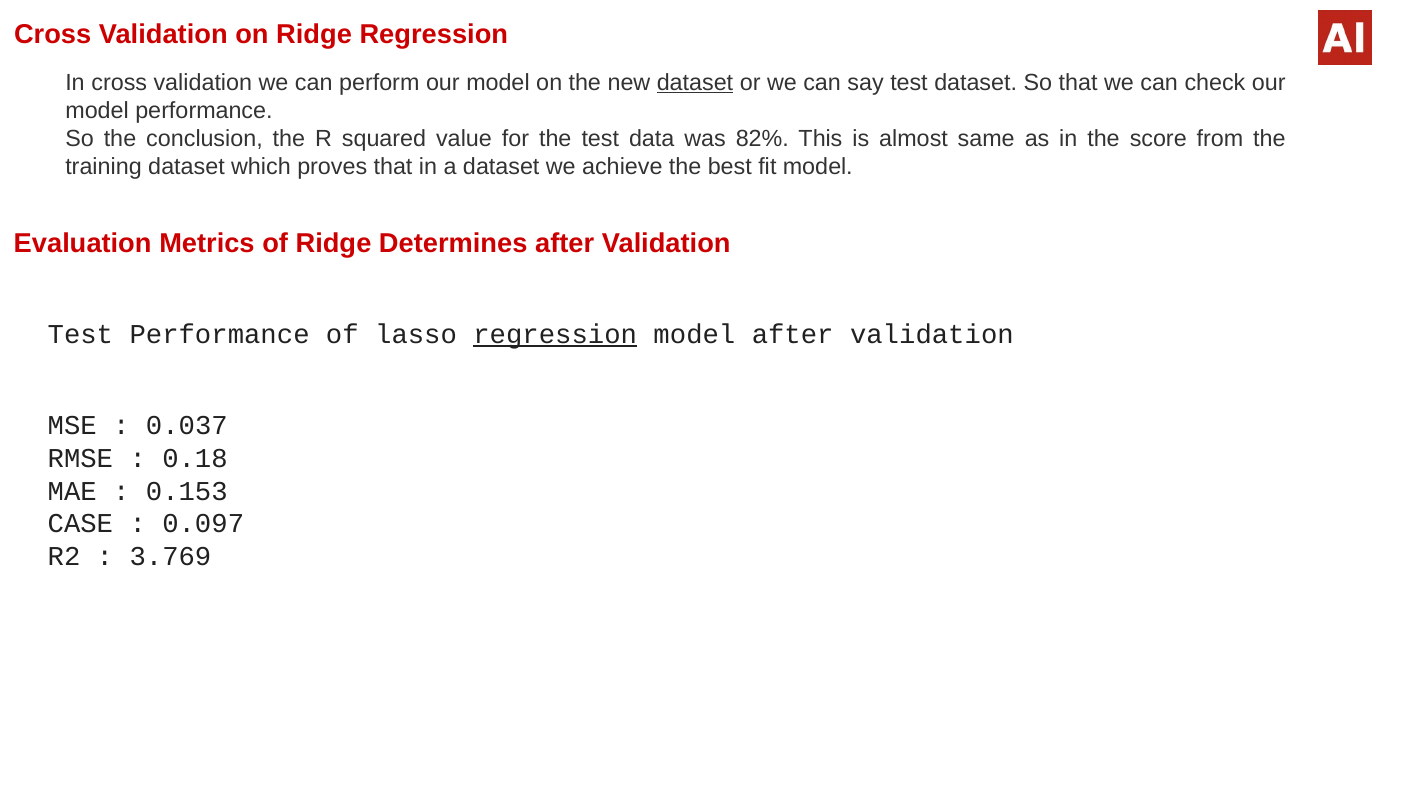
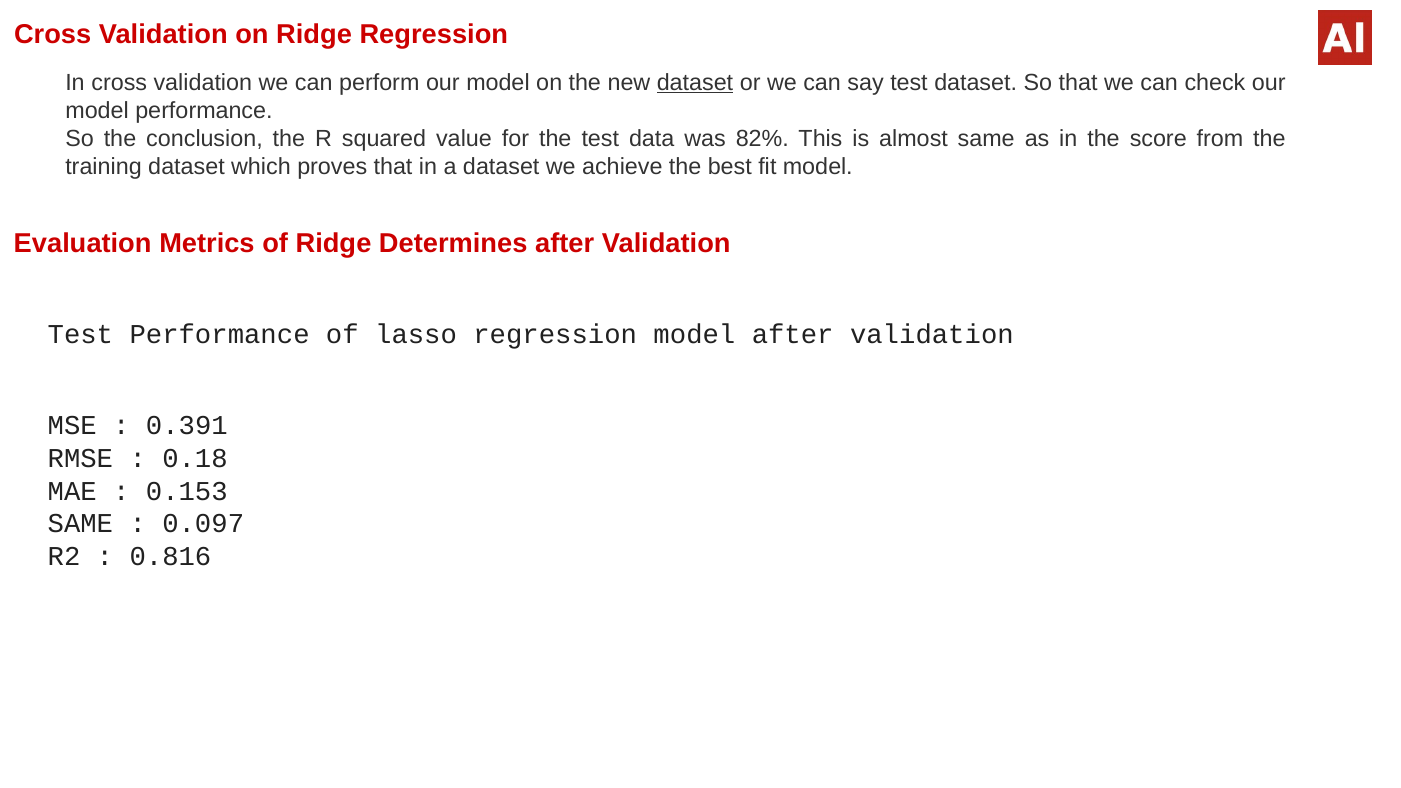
regression underline: present -> none (555, 335)
0.037: 0.037 -> 0.391 (187, 426)
CASE: CASE -> SAME (80, 524)
3.769: 3.769 -> 0.816 (170, 557)
